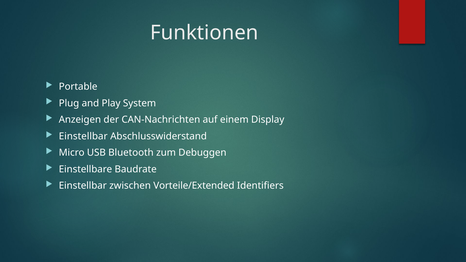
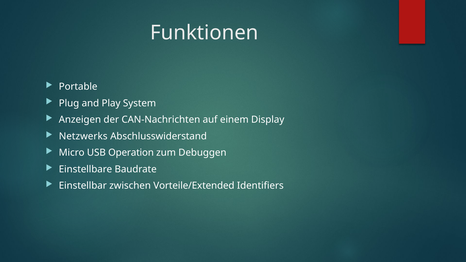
Einstellbar: Einstellbar -> Netzwerks (83, 136)
Bluetooth: Bluetooth -> Operation (131, 153)
